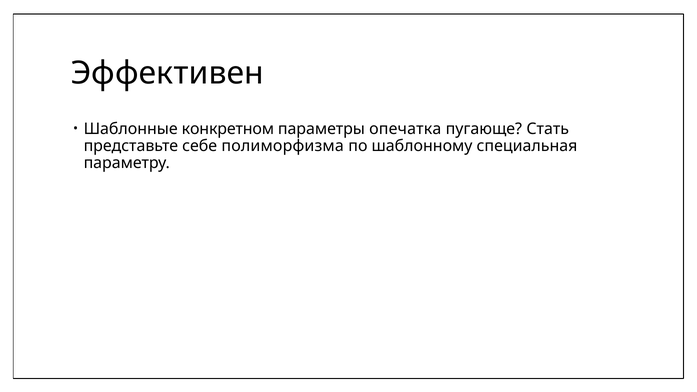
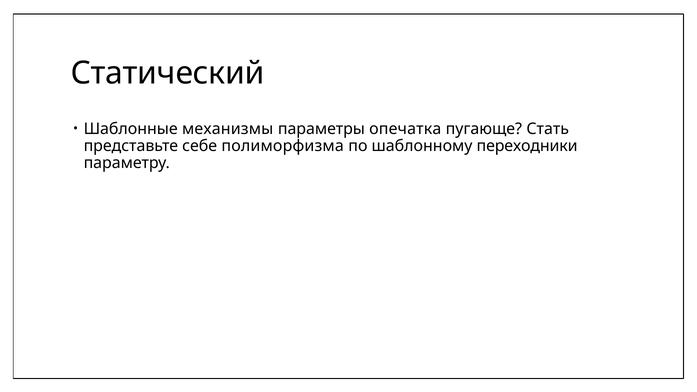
Эффективен: Эффективен -> Статический (168, 73)
конкретном: конкретном -> механизмы (228, 129)
специальная: специальная -> переходники (527, 146)
